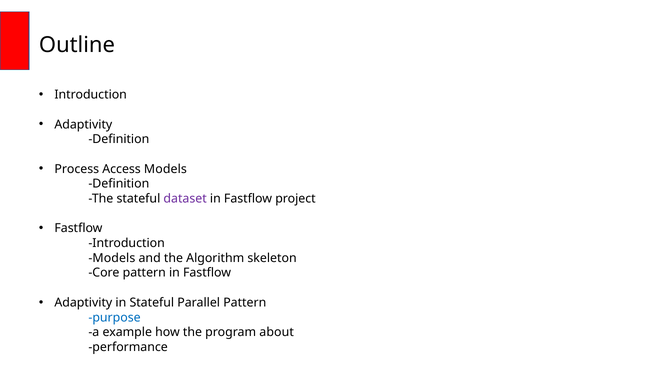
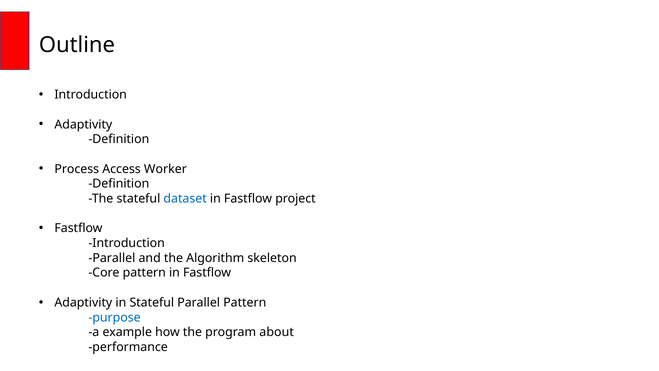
Access Models: Models -> Worker (165, 169)
dataset colour: purple -> blue (185, 199)
Models: Models -> Parallel (112, 258)
